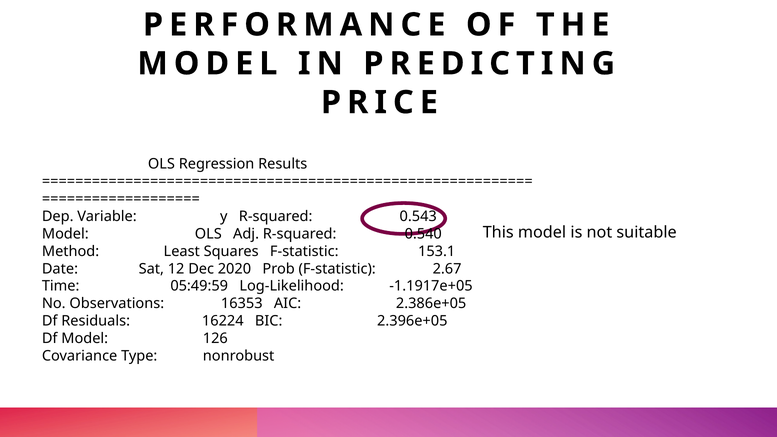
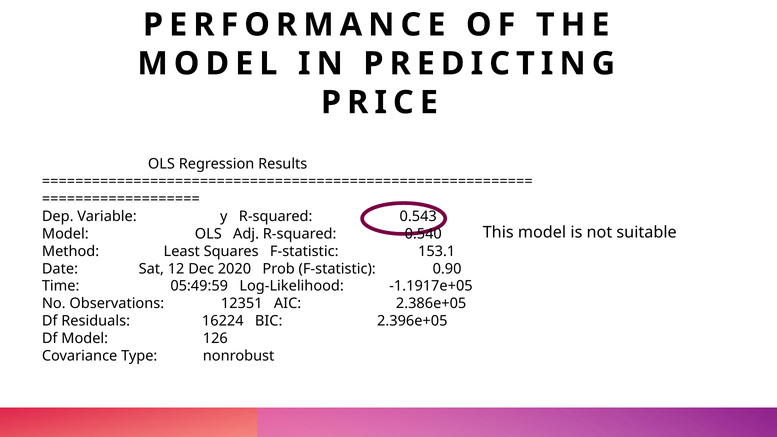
2.67: 2.67 -> 0.90 (447, 269)
16353: 16353 -> 12351 (242, 304)
